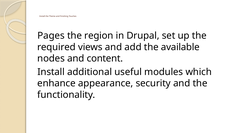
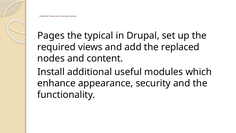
region: region -> typical (99, 36)
available: available -> replaced (180, 47)
